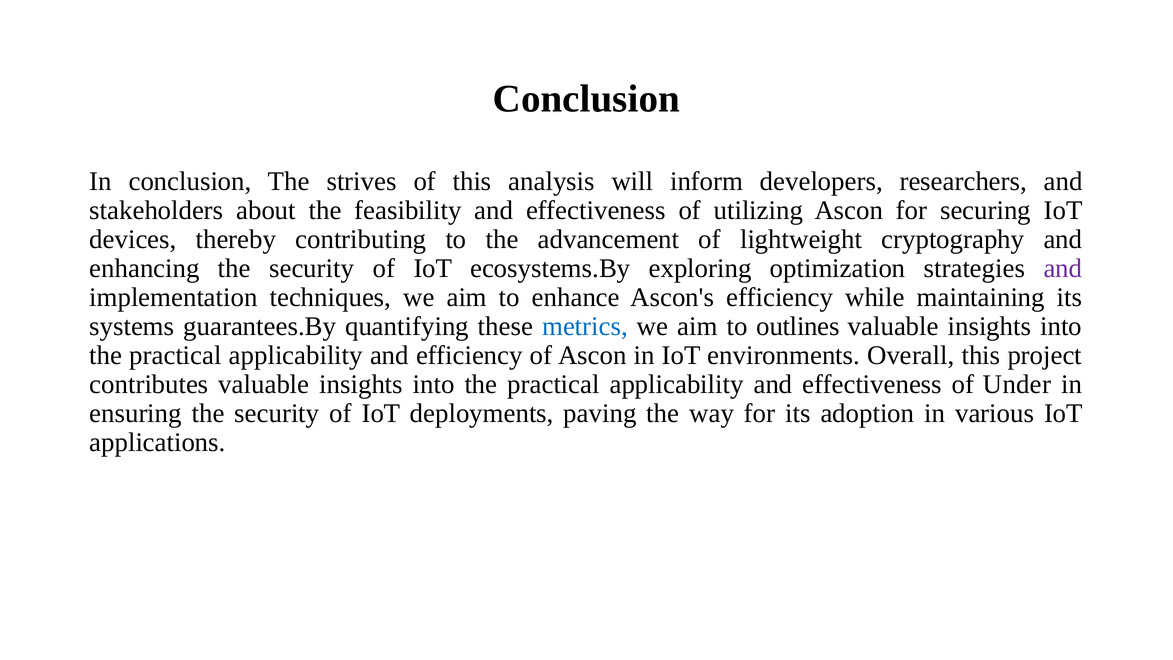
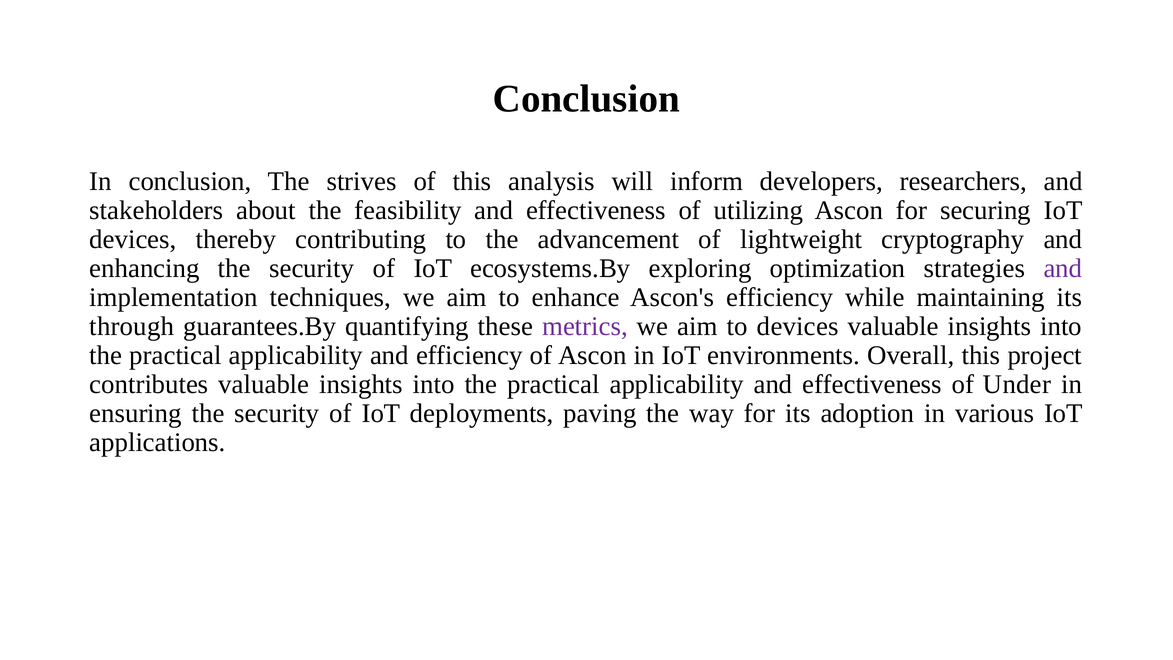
systems: systems -> through (132, 326)
metrics colour: blue -> purple (585, 326)
to outlines: outlines -> devices (798, 326)
